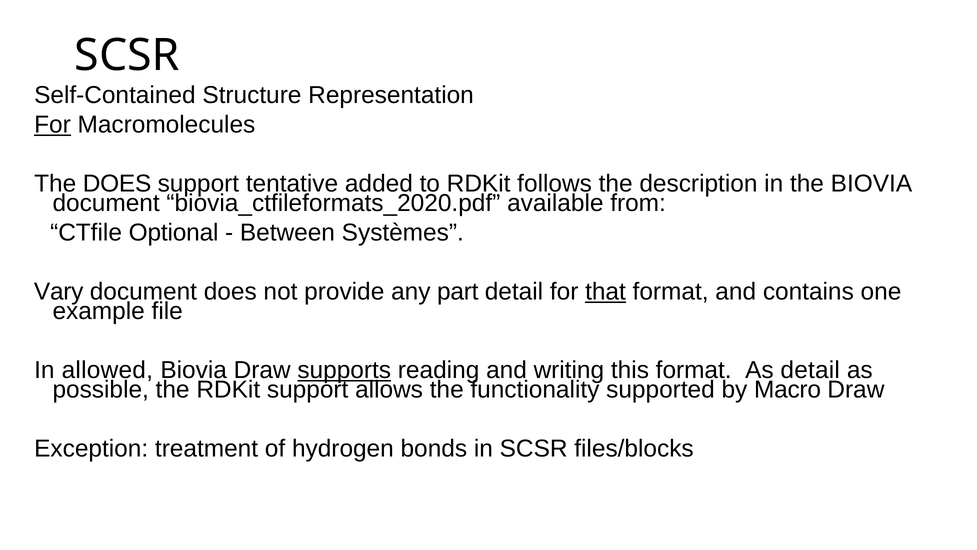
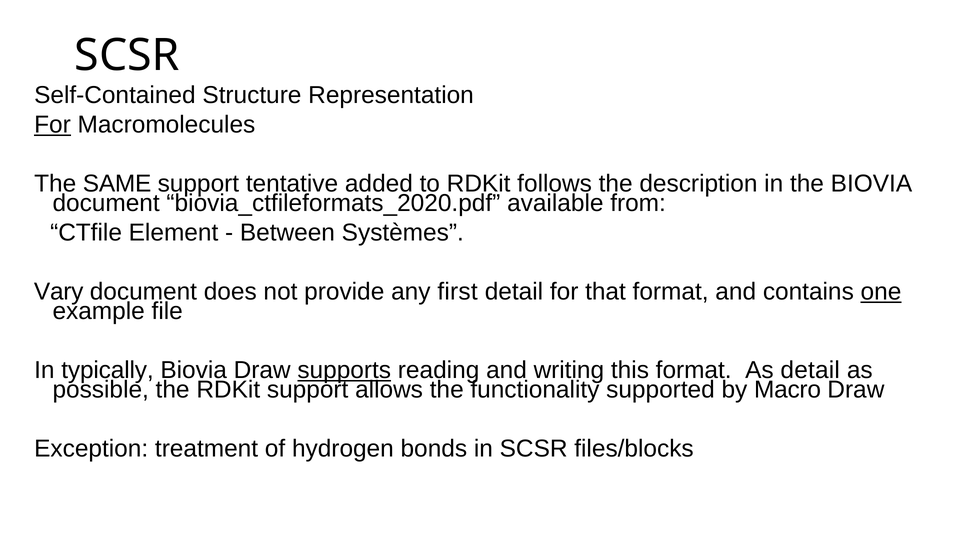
The DOES: DOES -> SAME (117, 184)
Optional: Optional -> Element (174, 232)
part: part -> first (458, 291)
that underline: present -> none (605, 291)
one underline: none -> present (881, 291)
allowed: allowed -> typically (107, 370)
